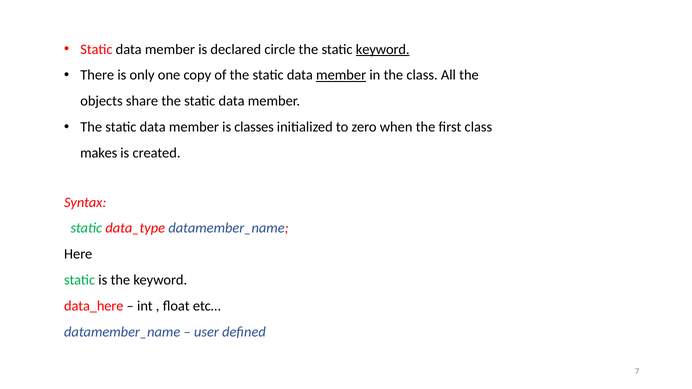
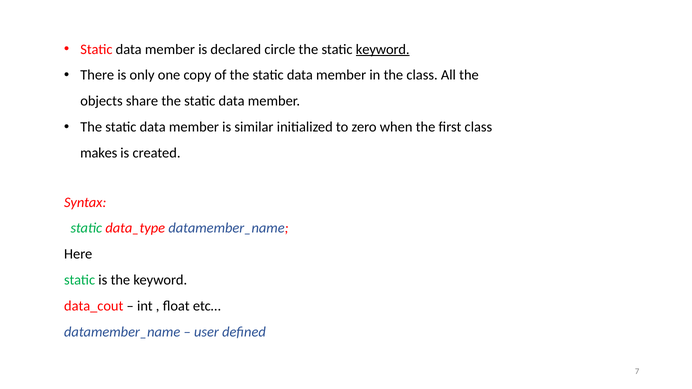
member underline: present -> none (341, 75)
classes: classes -> similar (254, 127)
data_here: data_here -> data_cout (94, 306)
